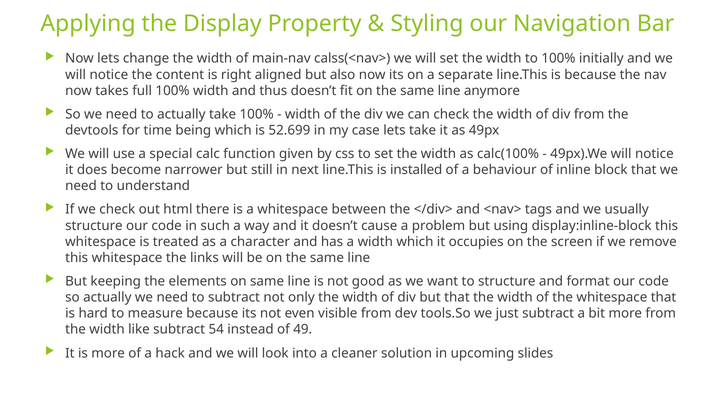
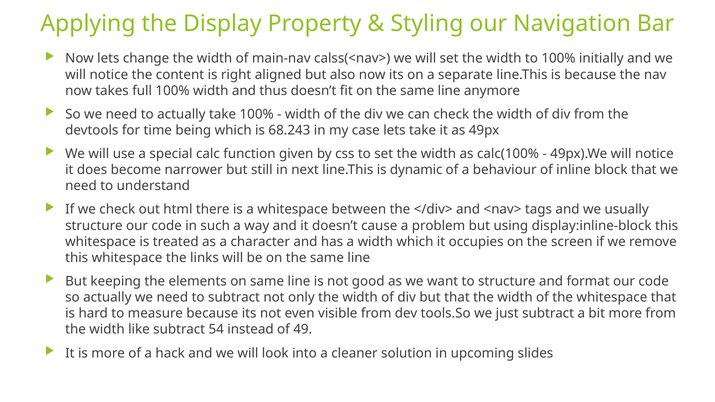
52.699: 52.699 -> 68.243 (289, 130)
installed: installed -> dynamic (416, 170)
